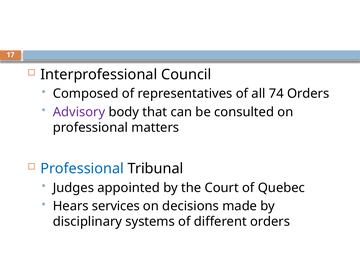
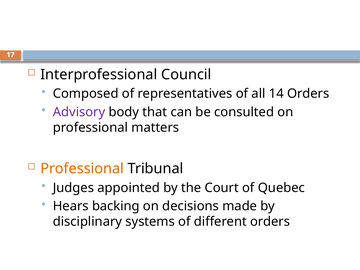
74: 74 -> 14 (276, 94)
Professional colour: blue -> orange (82, 169)
services: services -> backing (116, 206)
